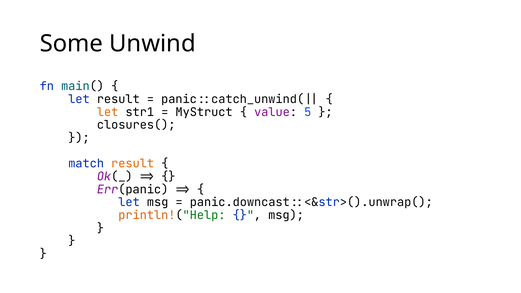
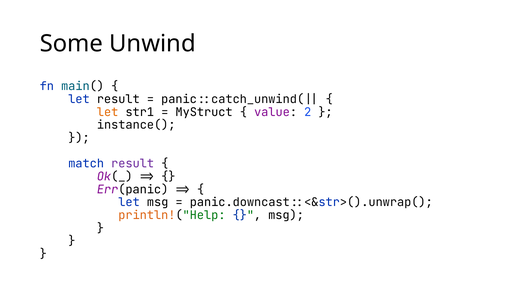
5: 5 -> 2 (308, 112)
closures(: closures( -> instance( (136, 125)
result colour: orange -> purple (133, 164)
